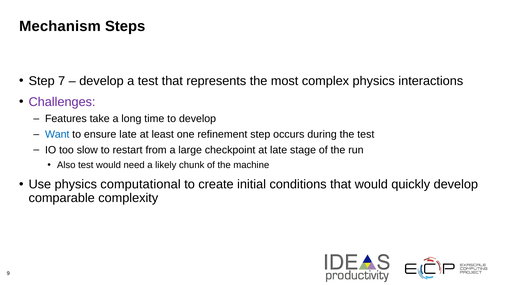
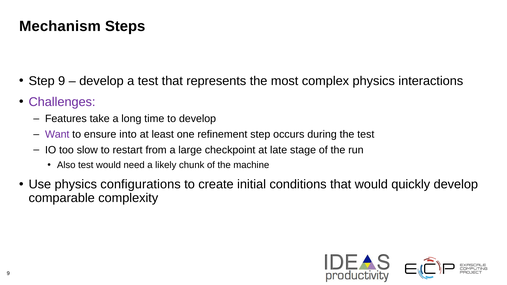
Step 7: 7 -> 9 (62, 81)
Want colour: blue -> purple (57, 134)
ensure late: late -> into (128, 134)
computational: computational -> configurations (141, 185)
